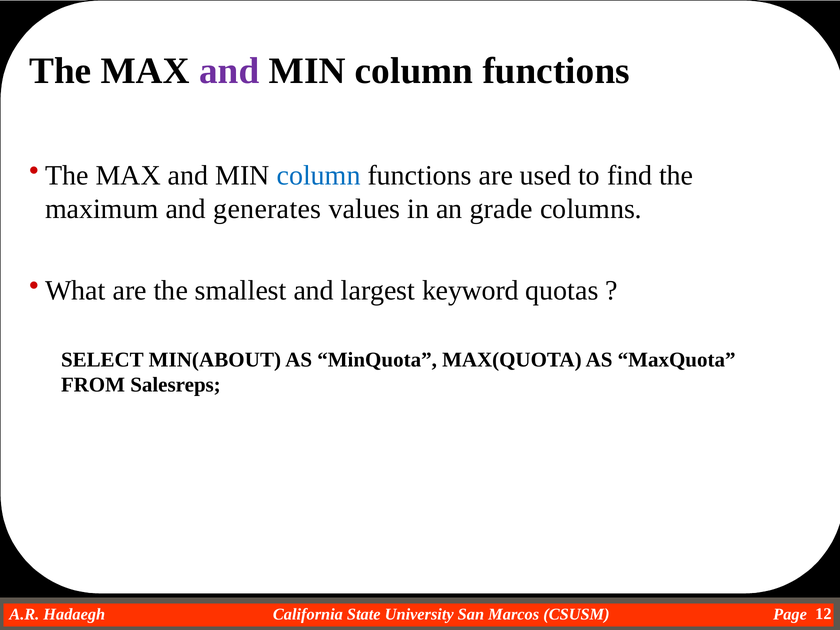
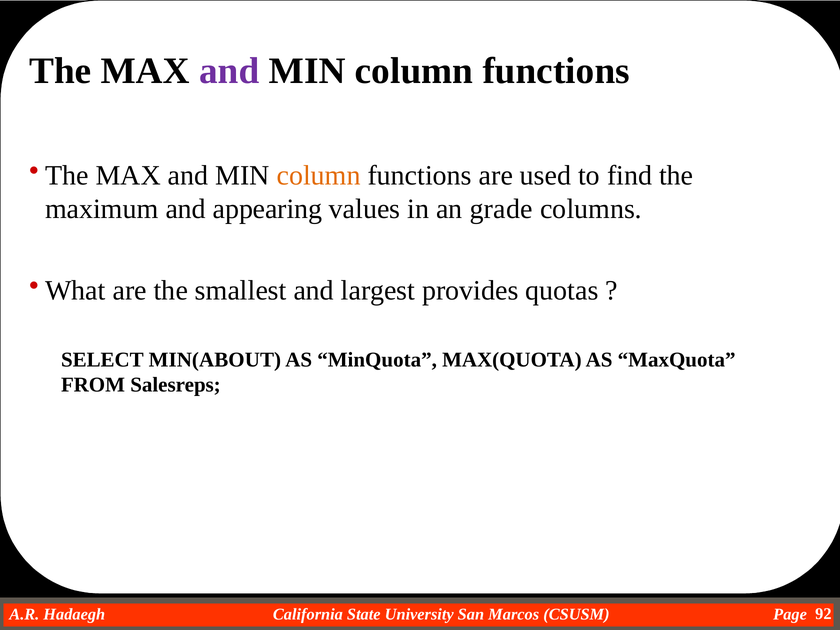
column colour: blue -> orange (319, 176)
generates: generates -> appearing (268, 209)
keyword: keyword -> provides (470, 290)
12: 12 -> 92 (823, 614)
